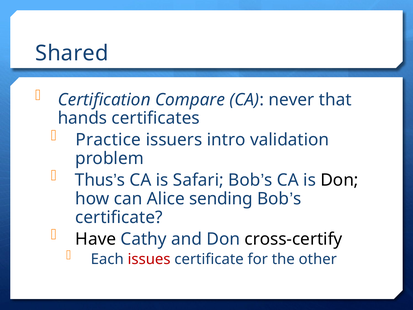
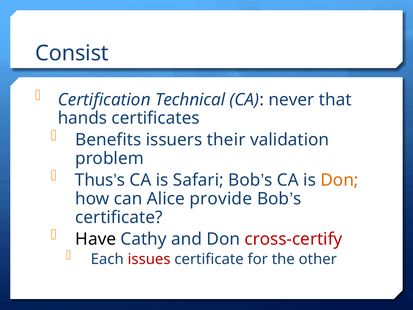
Shared: Shared -> Consist (72, 53)
Compare: Compare -> Technical (190, 100)
Practice: Practice -> Benefits (108, 140)
intro: intro -> their (226, 140)
Don colour: black -> orange (339, 180)
sending: sending -> provide (221, 199)
cross-certify colour: black -> red (293, 239)
